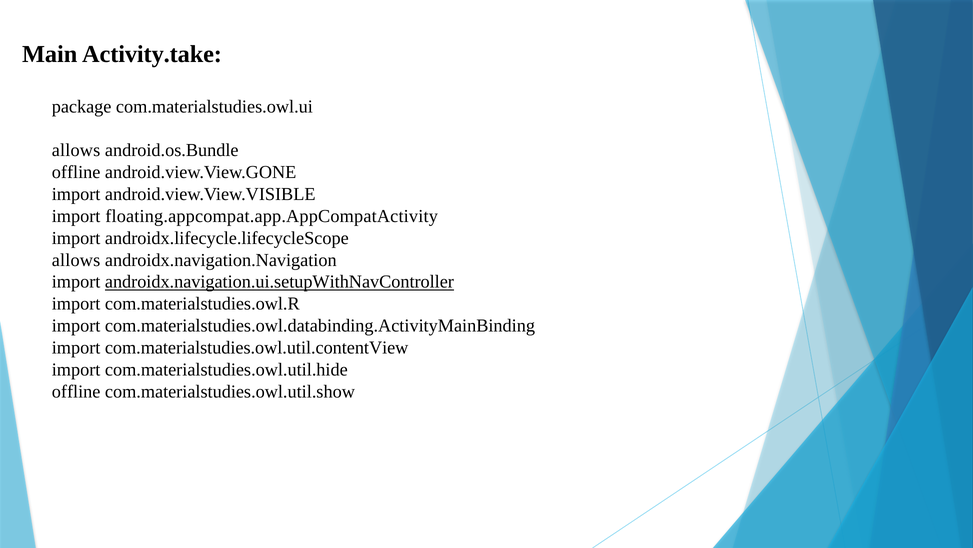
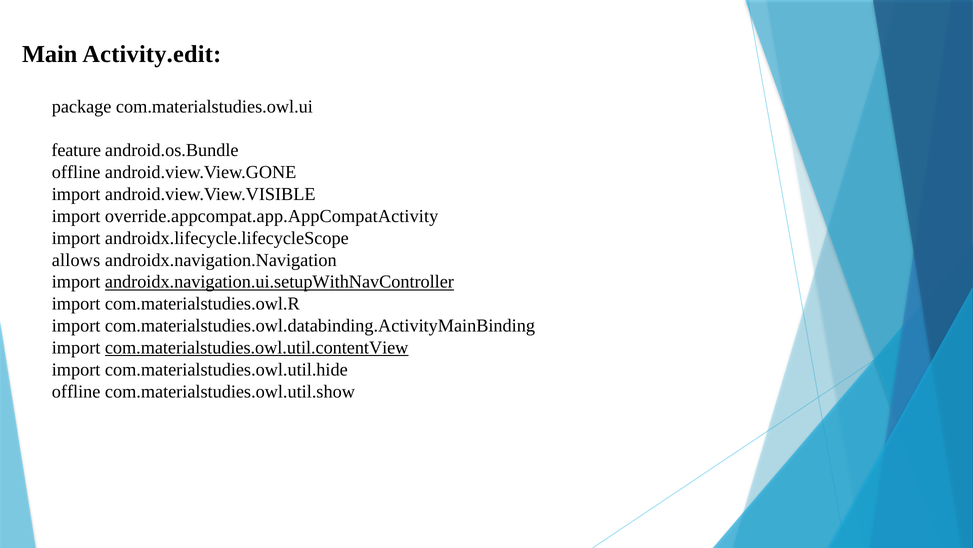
Activity.take: Activity.take -> Activity.edit (152, 54)
allows: allows -> feature (76, 150)
floating.appcompat.app.AppCompatActivity: floating.appcompat.app.AppCompatActivity -> override.appcompat.app.AppCompatActivity (272, 216)
com.materialstudies.owl.util.contentView underline: none -> present (257, 347)
